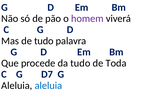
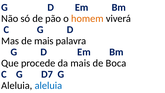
homem colour: purple -> orange (87, 18)
de tudo: tudo -> mais (44, 41)
da tudo: tudo -> mais (80, 63)
Toda: Toda -> Boca (116, 63)
